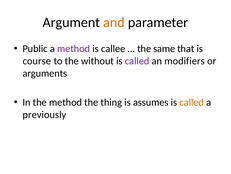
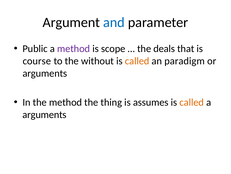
and colour: orange -> blue (114, 22)
callee: callee -> scope (113, 48)
same: same -> deals (164, 48)
called colour: purple -> orange (137, 61)
modifiers: modifiers -> paradigm (185, 61)
previously: previously -> arguments (44, 114)
